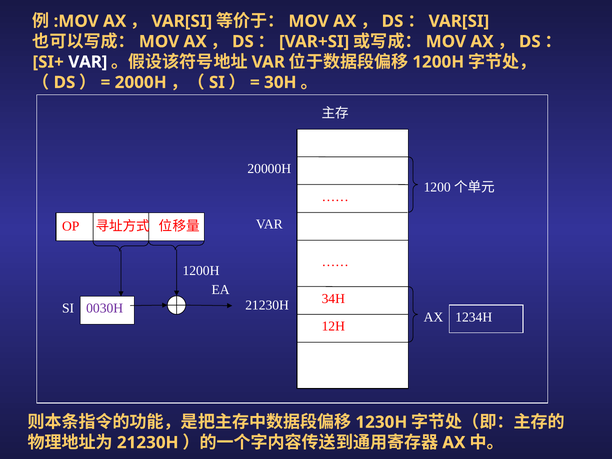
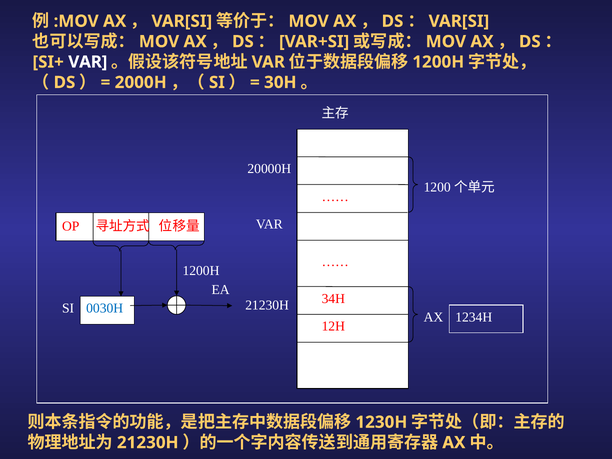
0030H colour: purple -> blue (105, 308)
